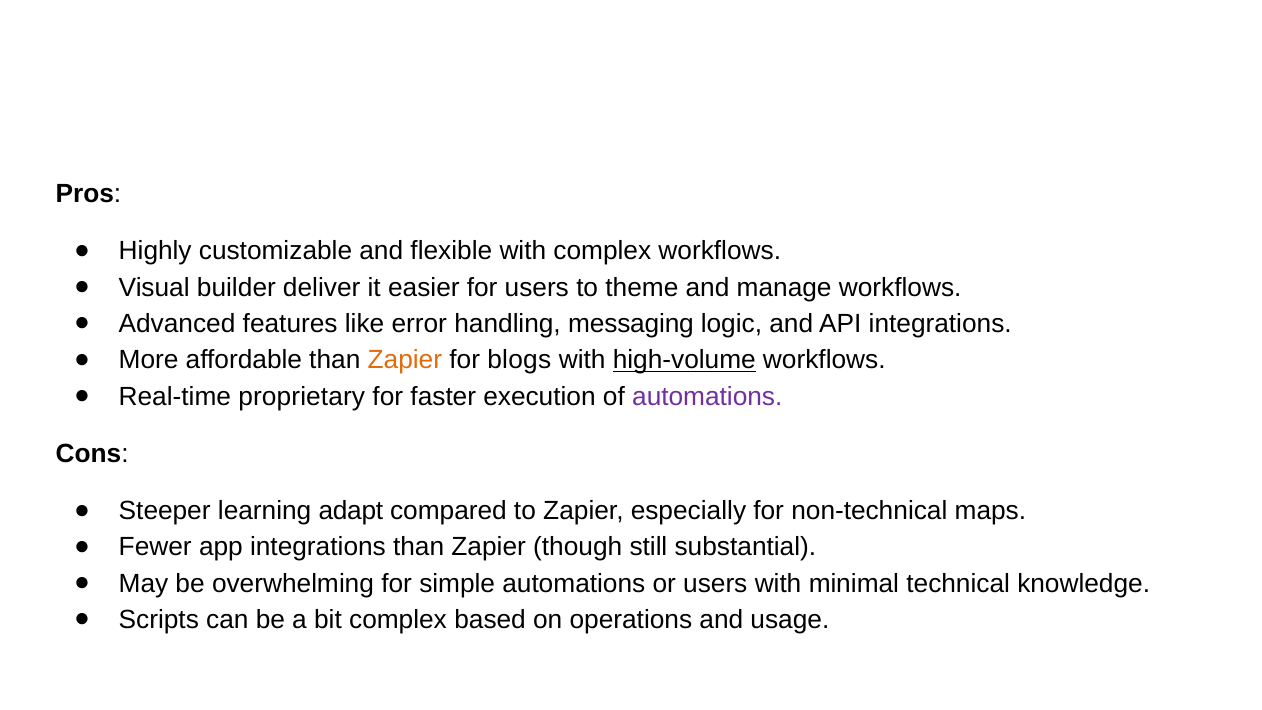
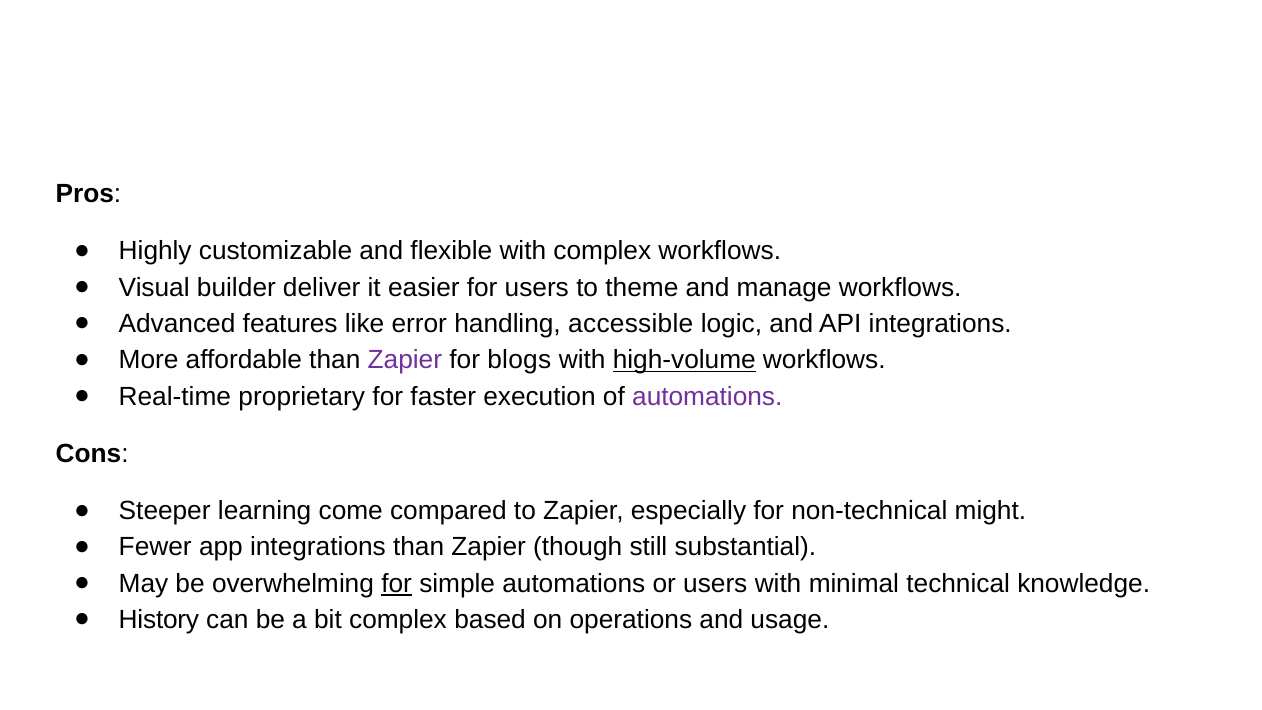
messaging: messaging -> accessible (631, 324)
Zapier colour: orange -> purple (405, 360)
adapt: adapt -> come (351, 511)
maps: maps -> might (990, 511)
for underline: none -> present (397, 583)
Scripts: Scripts -> History (159, 620)
